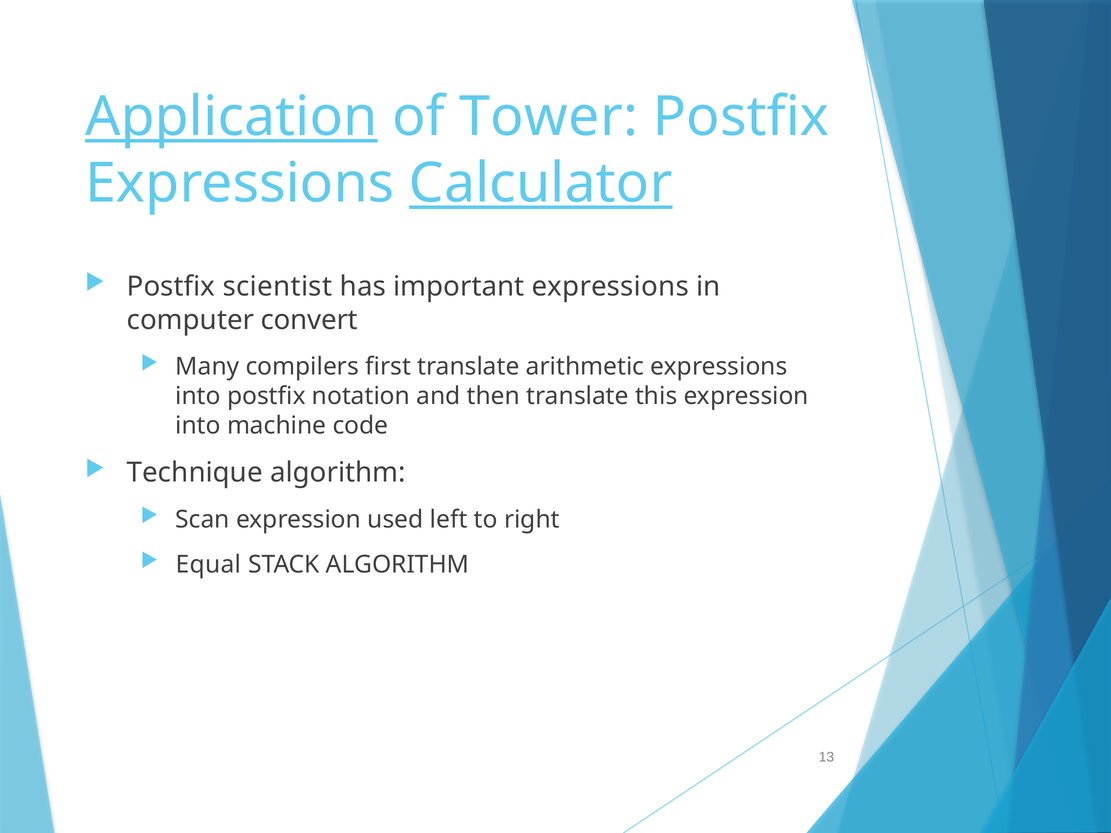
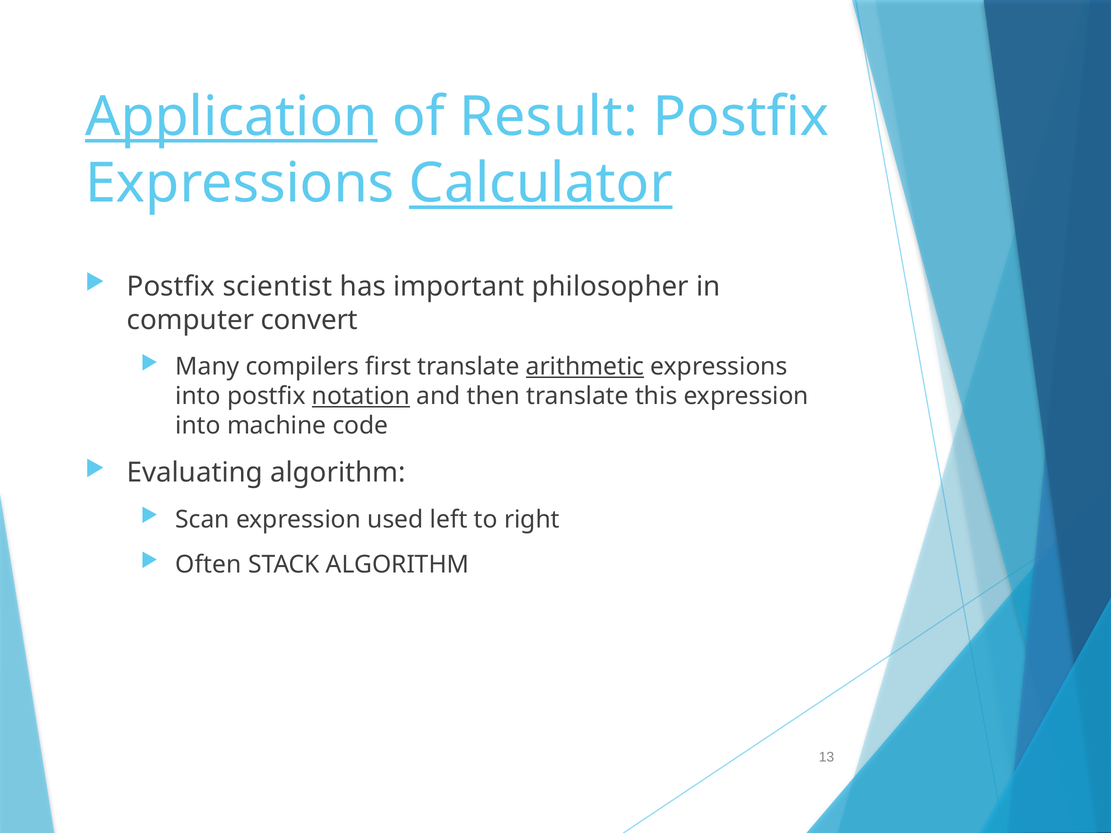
Tower: Tower -> Result (549, 117)
important expressions: expressions -> philosopher (610, 287)
arithmetic underline: none -> present (585, 367)
notation underline: none -> present (361, 396)
Technique: Technique -> Evaluating (195, 473)
Equal: Equal -> Often (209, 565)
